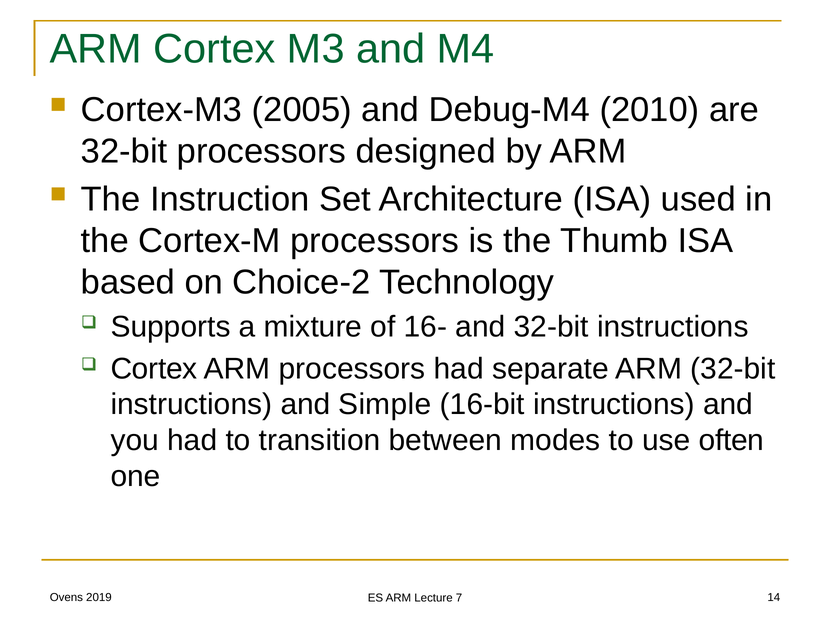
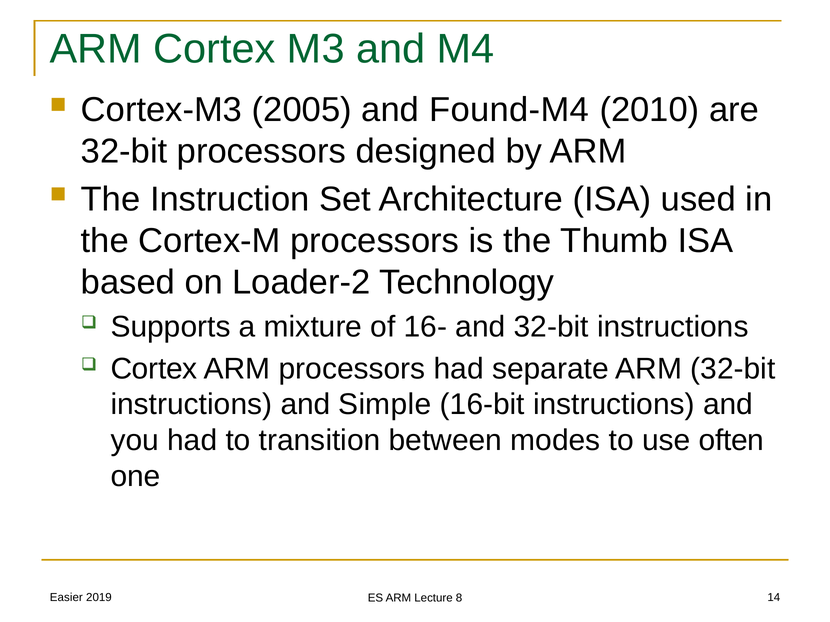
Debug-M4: Debug-M4 -> Found-M4 (509, 110)
Choice-2: Choice-2 -> Loader-2 (301, 283)
Ovens: Ovens -> Easier (66, 598)
7: 7 -> 8 (459, 598)
